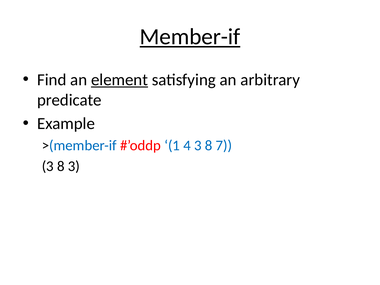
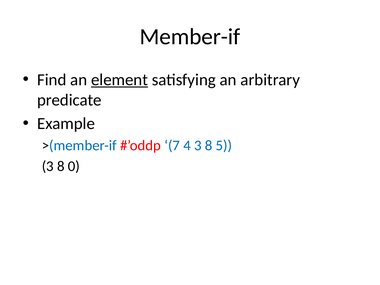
Member-if underline: present -> none (190, 37)
1: 1 -> 7 (172, 145)
7: 7 -> 5 (224, 145)
8 3: 3 -> 0 (74, 166)
